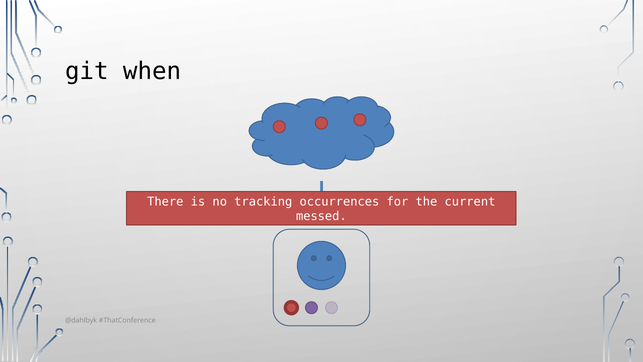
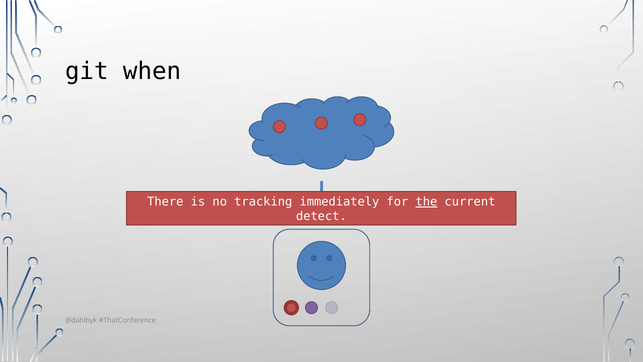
occurrences: occurrences -> immediately (339, 202)
the underline: none -> present (426, 202)
messed: messed -> detect (321, 216)
